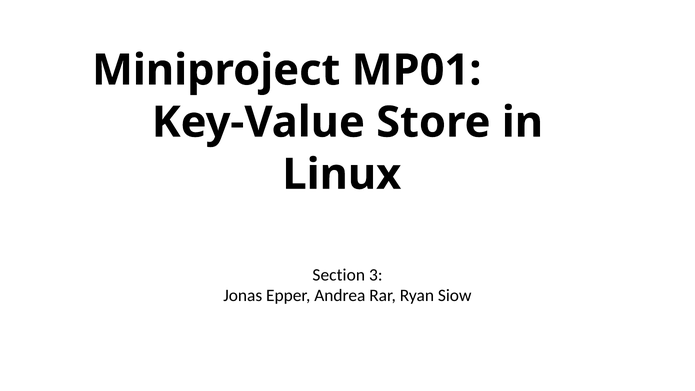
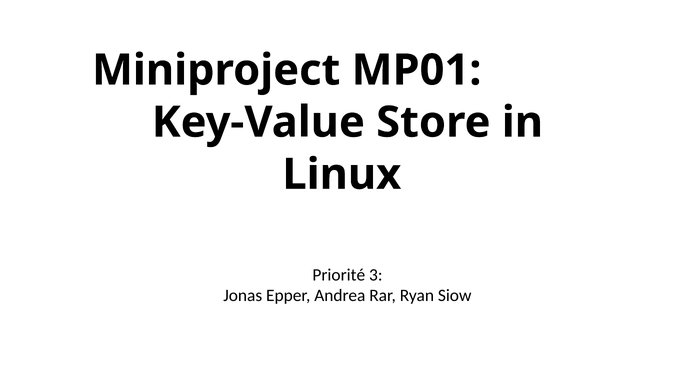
Section: Section -> Priorité (339, 275)
